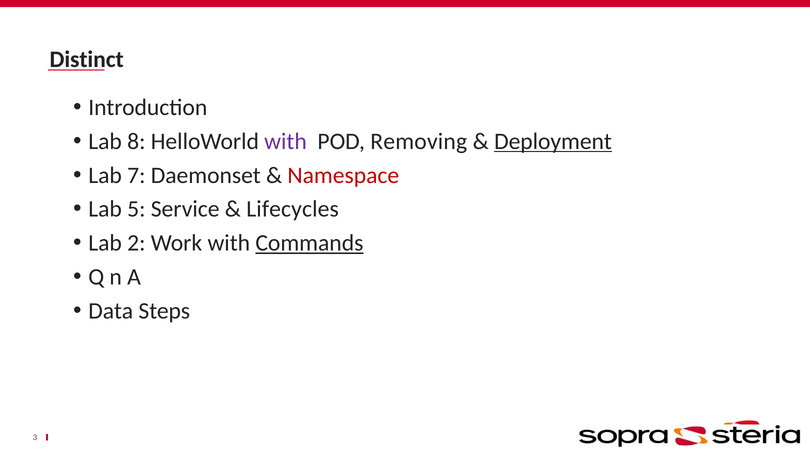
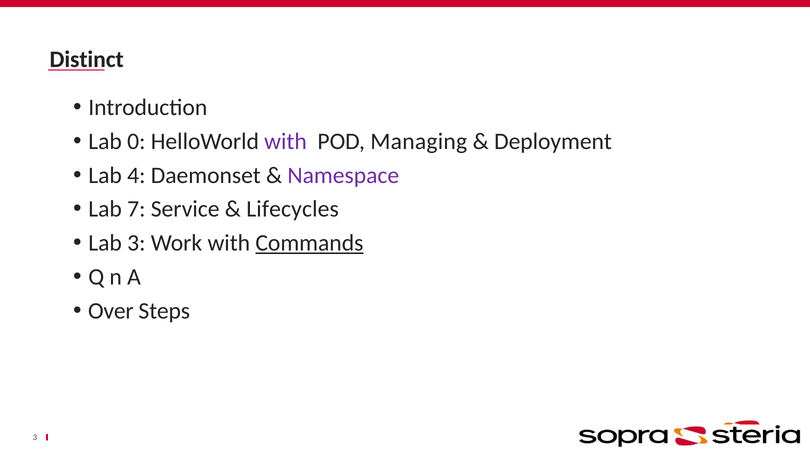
8: 8 -> 0 (136, 142)
Removing: Removing -> Managing (419, 142)
Deployment underline: present -> none (553, 142)
7: 7 -> 4 (136, 175)
Namespace colour: red -> purple (343, 175)
5: 5 -> 7 (136, 209)
Lab 2: 2 -> 3 (136, 243)
Data: Data -> Over (111, 311)
